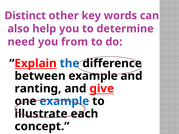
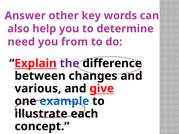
Distinct: Distinct -> Answer (25, 16)
the colour: blue -> purple (70, 63)
between example: example -> changes (93, 76)
ranting: ranting -> various (38, 89)
